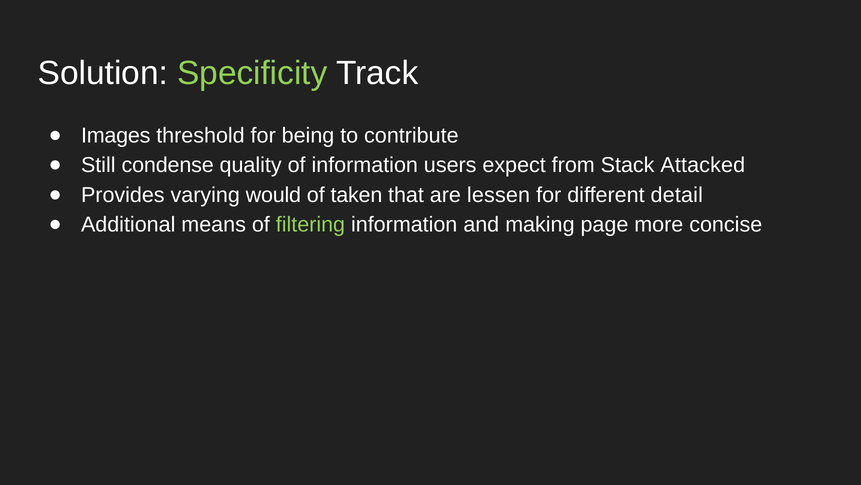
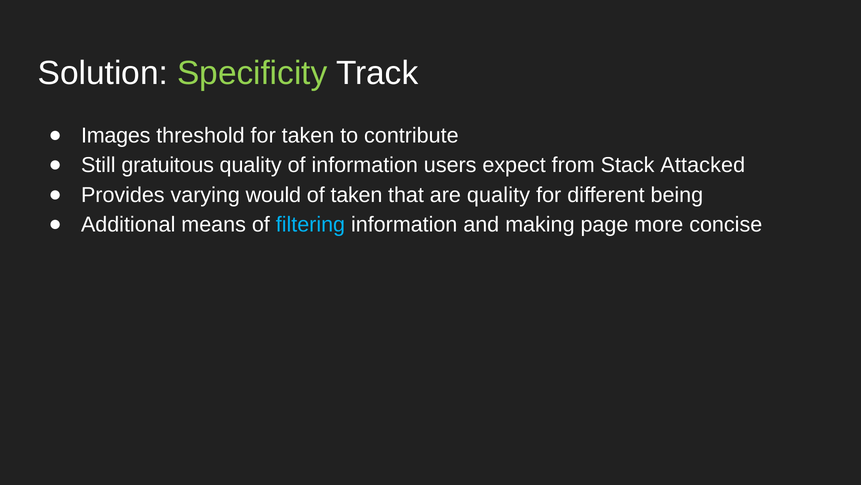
for being: being -> taken (308, 135)
condense: condense -> gratuitous (168, 165)
are lessen: lessen -> quality (499, 195)
detail: detail -> being (677, 195)
filtering colour: light green -> light blue (310, 224)
